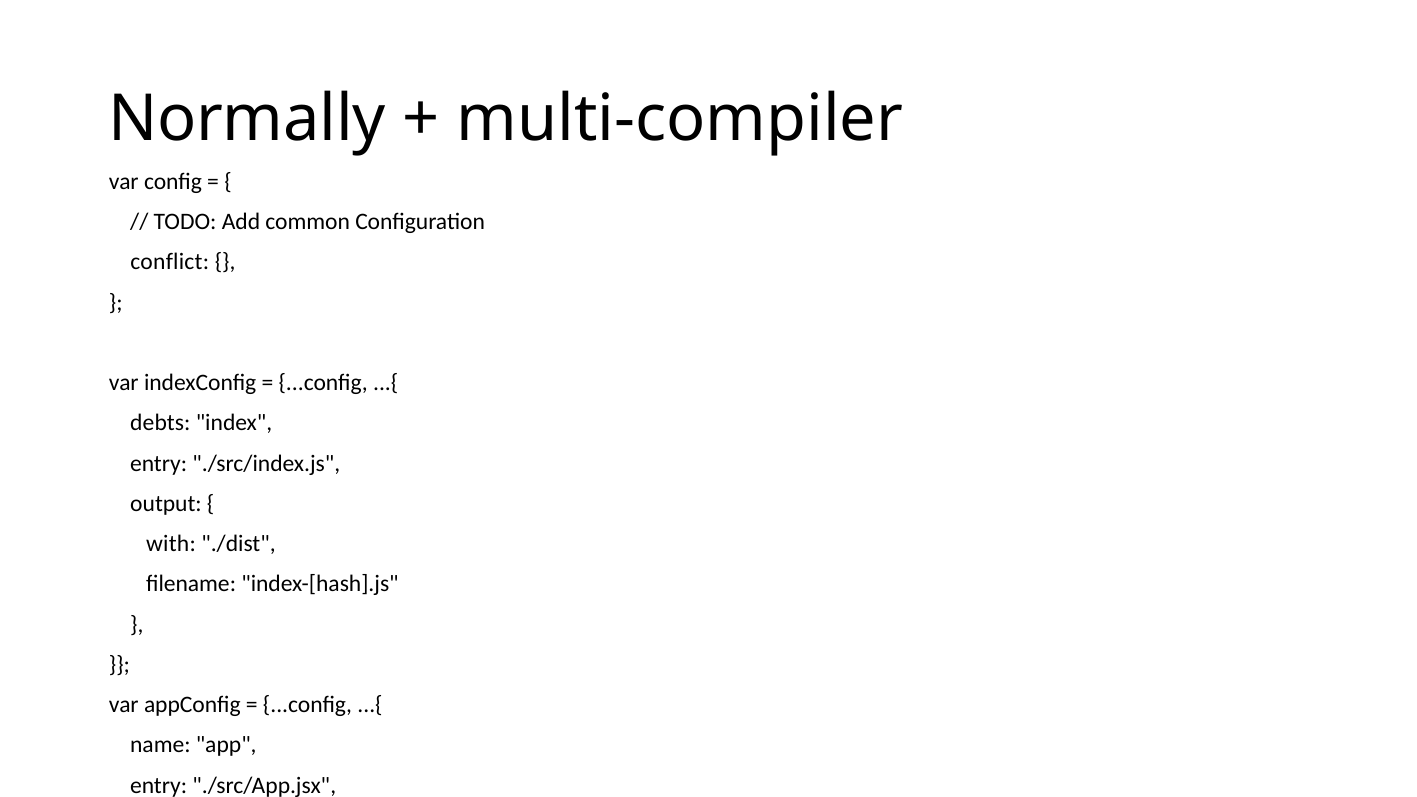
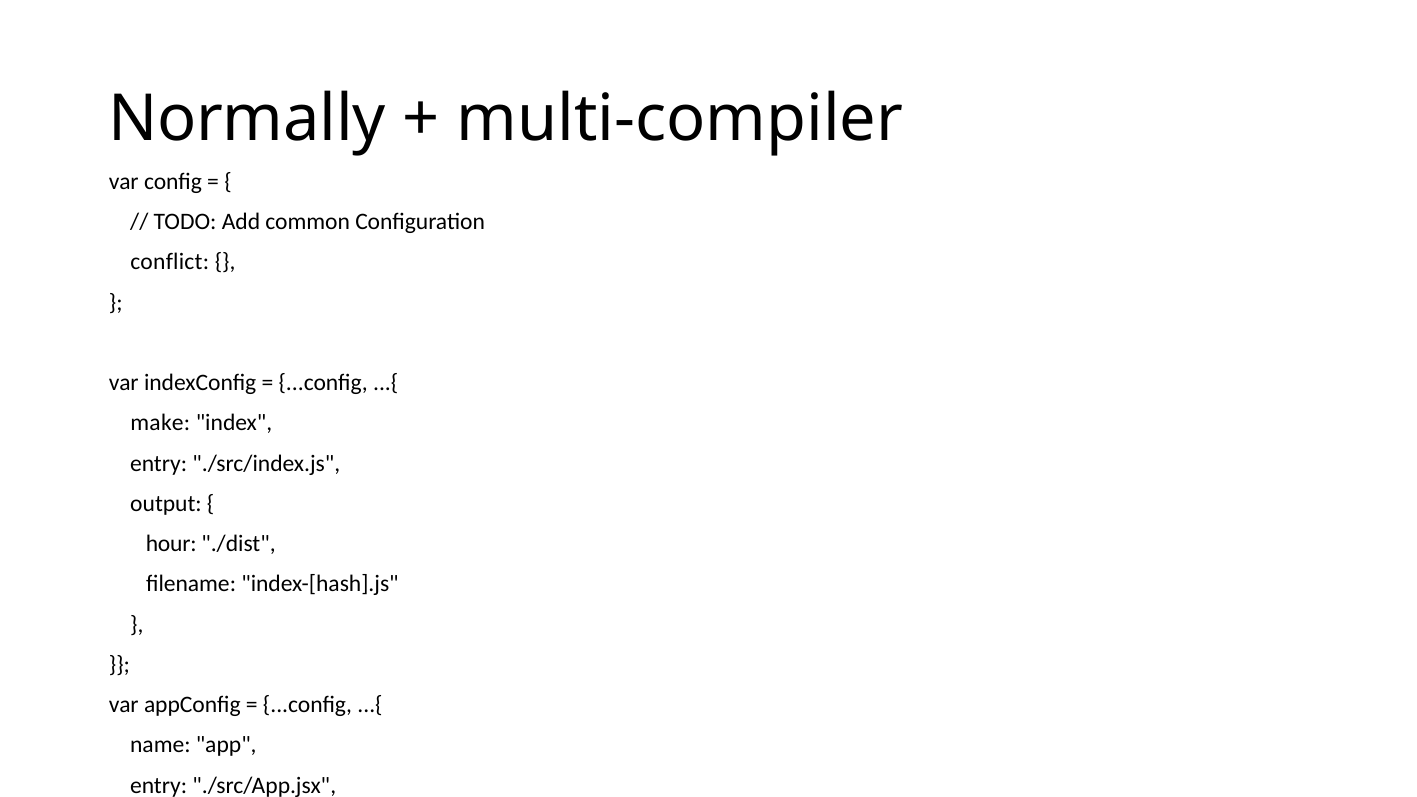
debts: debts -> make (160, 423)
with: with -> hour (171, 544)
